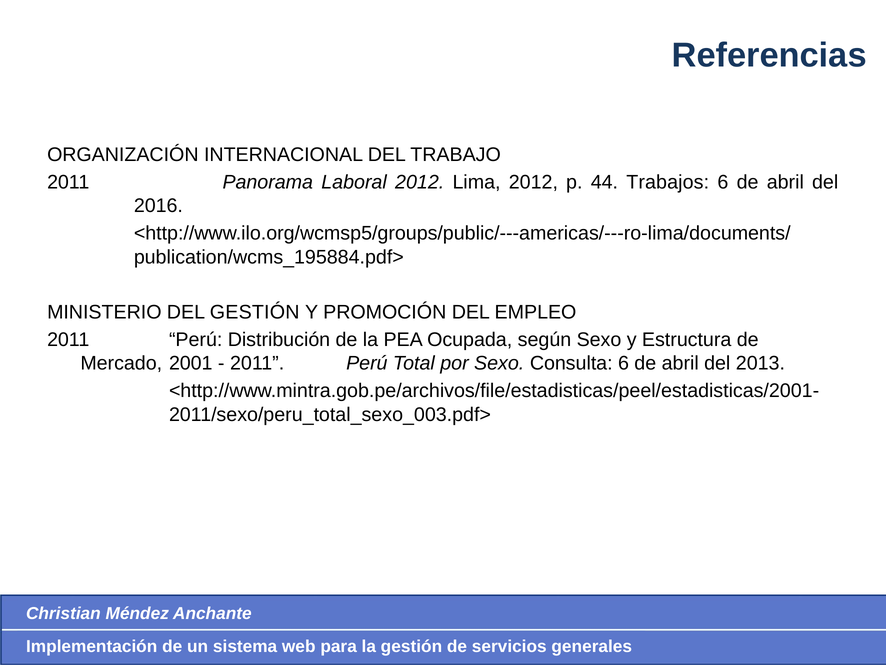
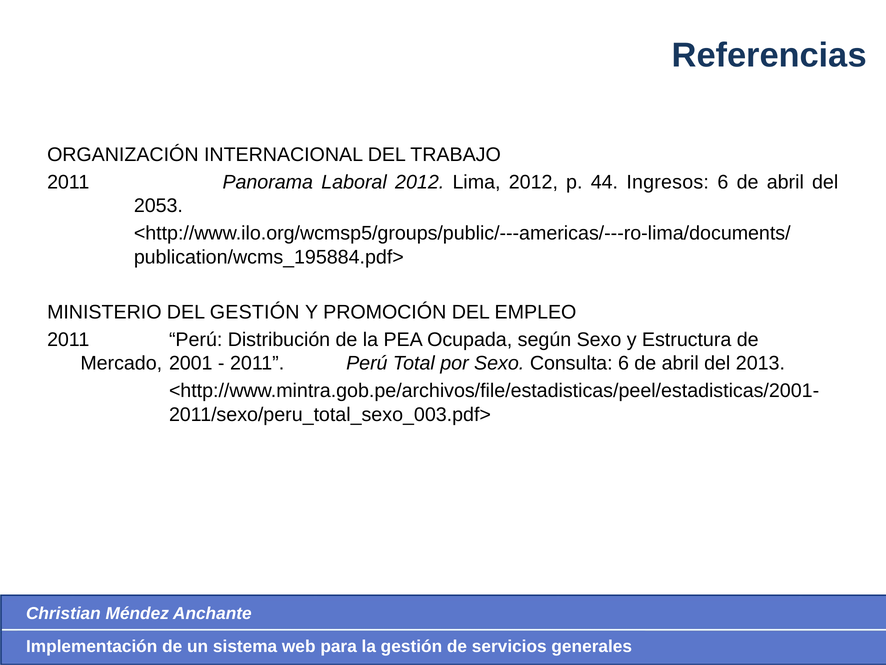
Trabajos: Trabajos -> Ingresos (668, 182)
2016: 2016 -> 2053 (158, 206)
